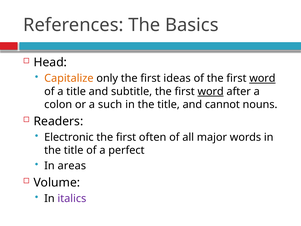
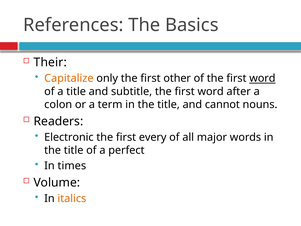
Head: Head -> Their (50, 62)
ideas: ideas -> other (177, 78)
word underline: present -> none (211, 91)
such: such -> term (110, 104)
often: often -> every (153, 137)
areas: areas -> times (72, 166)
italics colour: purple -> orange (72, 198)
